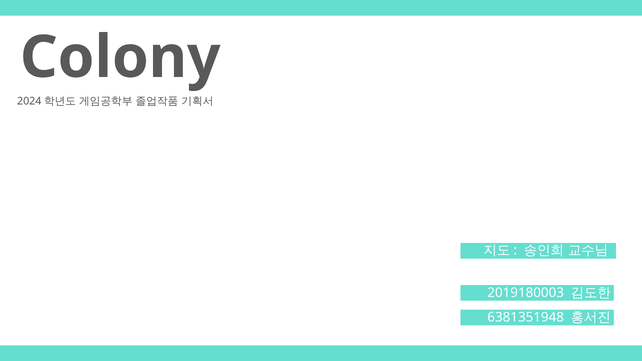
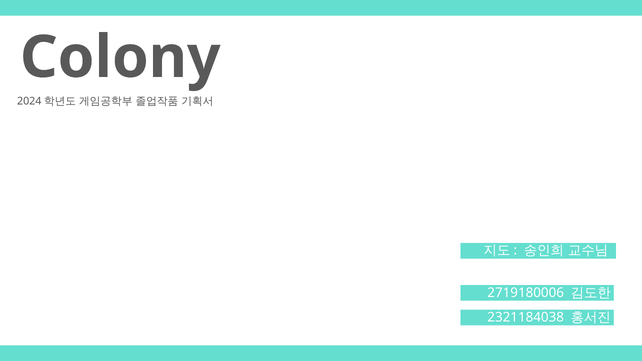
2019180003: 2019180003 -> 2719180006 (526, 293)
6381351948: 6381351948 -> 2321184038 (526, 317)
